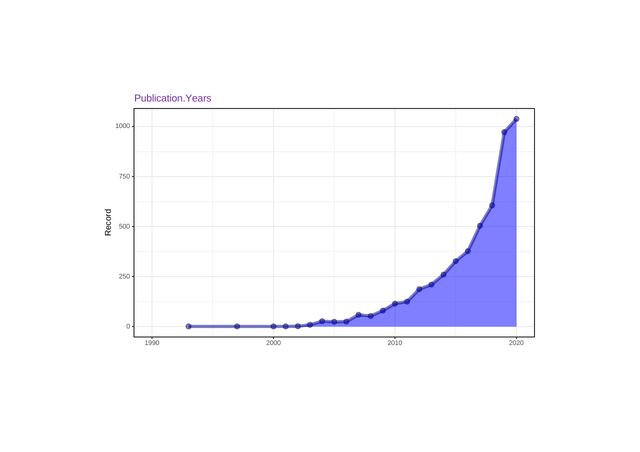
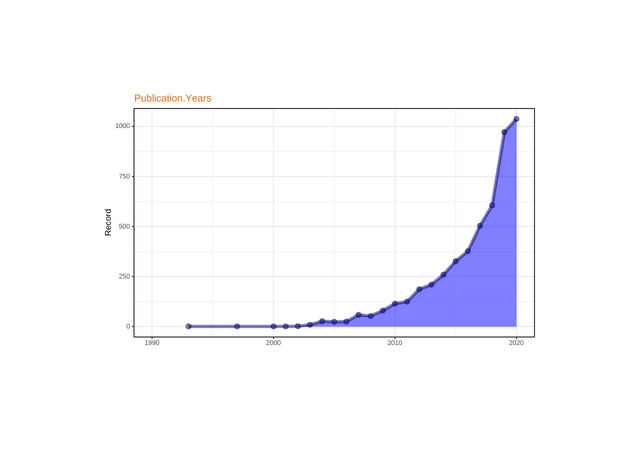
Publication.Years colour: purple -> orange (173, 98)
